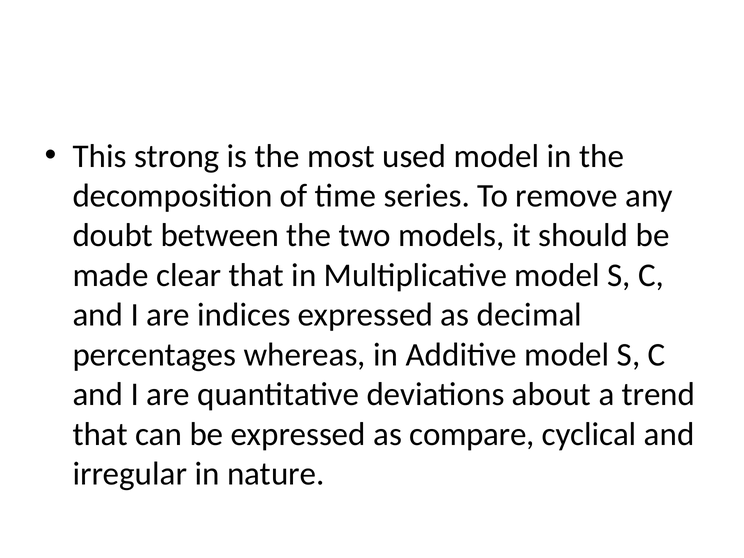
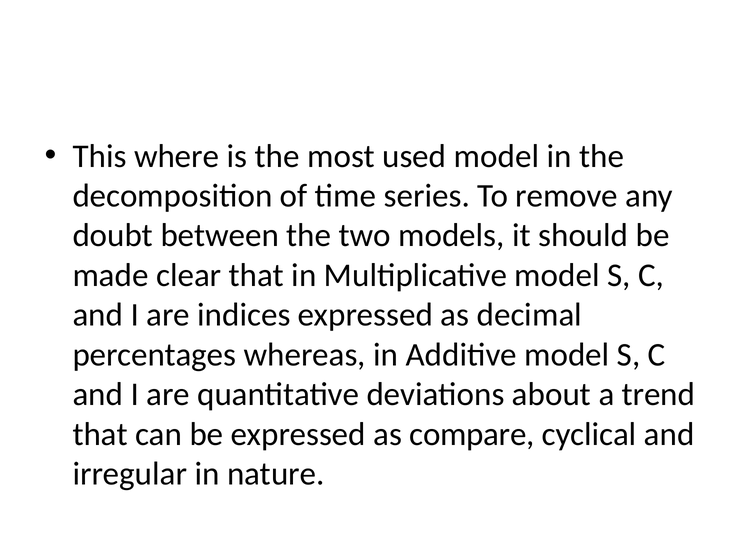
strong: strong -> where (177, 156)
